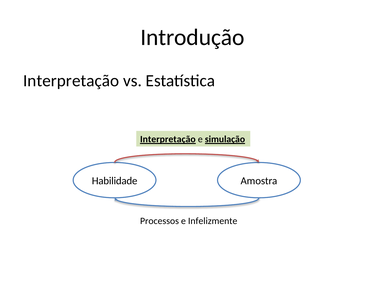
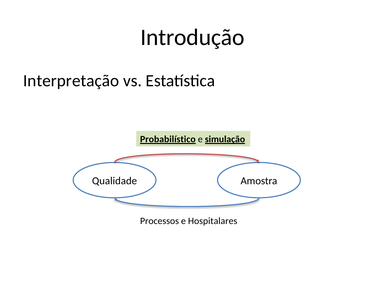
Interpretação: Interpretação -> Probabilístico (168, 139)
Habilidade: Habilidade -> Qualidade (115, 181)
Infelizmente: Infelizmente -> Hospitalares (213, 221)
